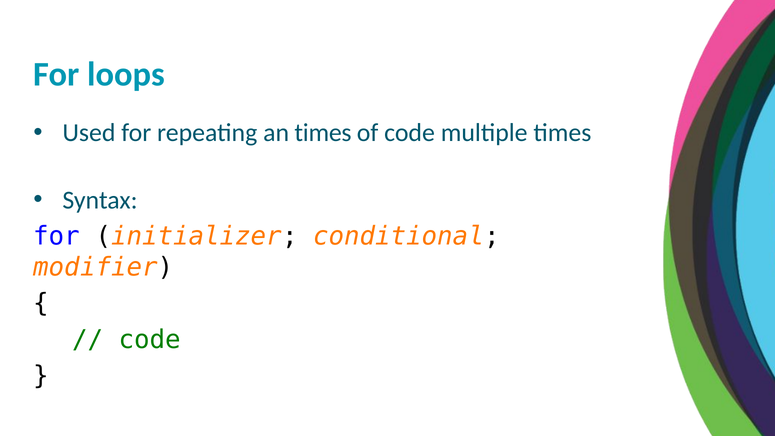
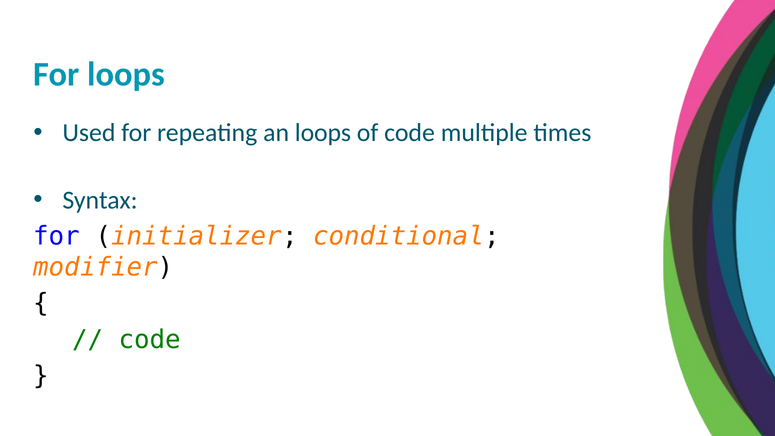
an times: times -> loops (323, 133)
